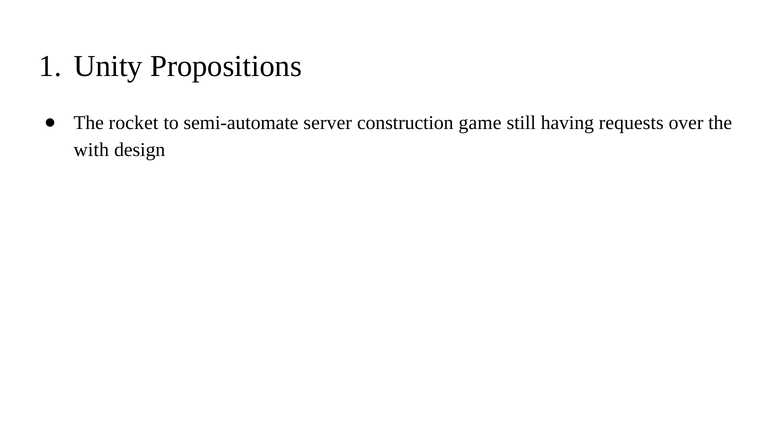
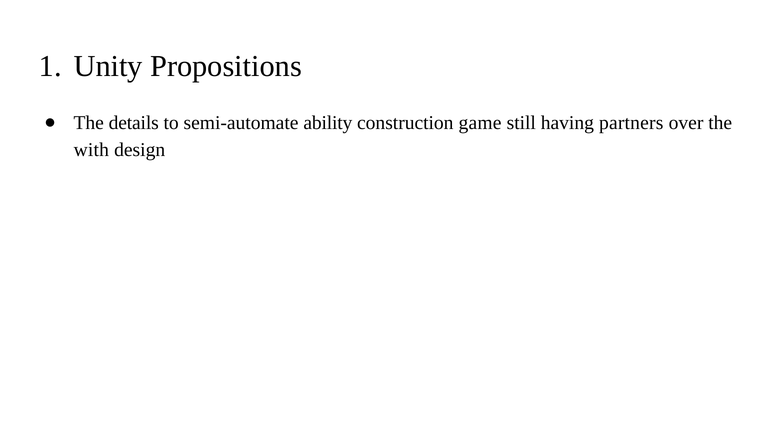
rocket: rocket -> details (134, 123)
server: server -> ability (328, 123)
requests: requests -> partners (631, 123)
